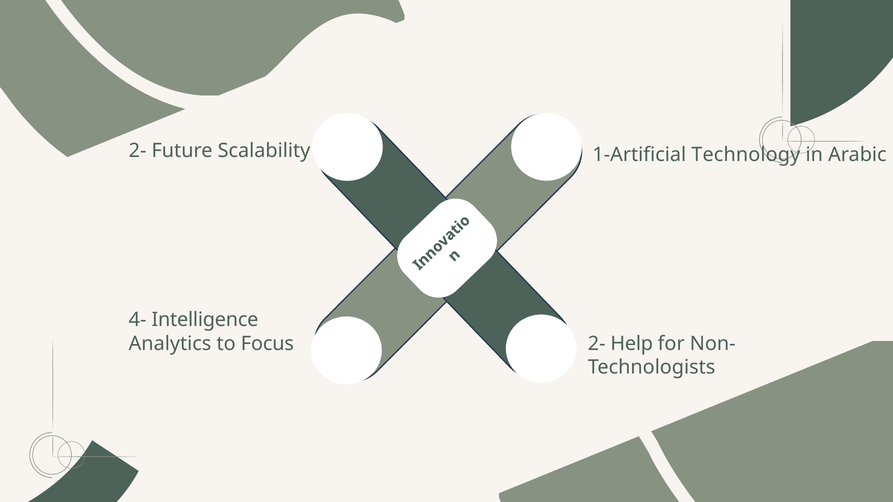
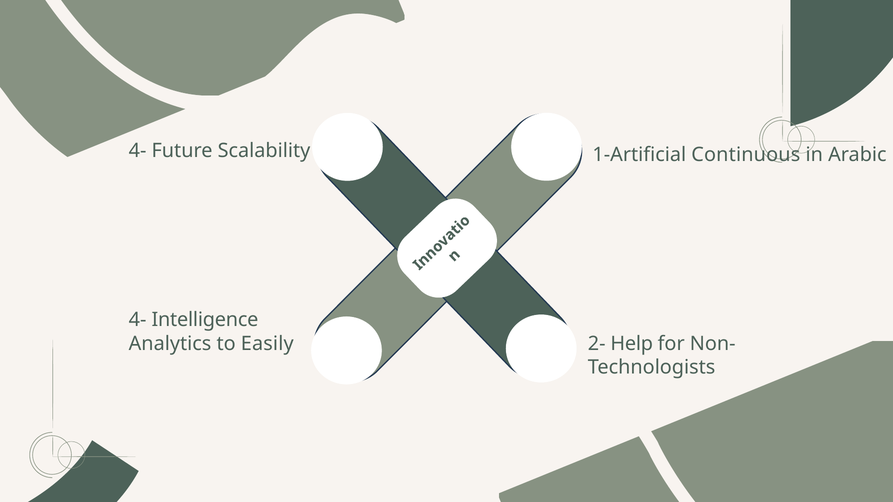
2-: 2- -> 4- (138, 151)
Technology: Technology -> Continuous (746, 155)
Focus: Focus -> Easily (267, 344)
